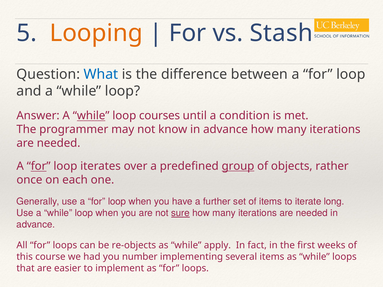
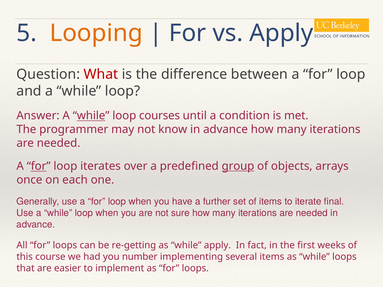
vs Stash: Stash -> Apply (281, 33)
What colour: blue -> red (101, 74)
rather: rather -> arrays (332, 166)
long: long -> final (334, 202)
sure underline: present -> none (180, 213)
re-objects: re-objects -> re-getting (134, 245)
